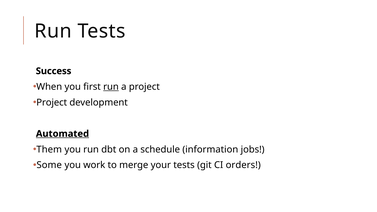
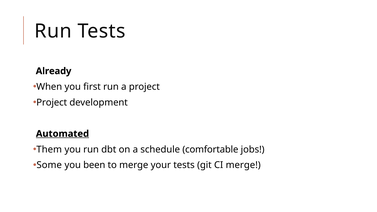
Success: Success -> Already (54, 71)
run underline: present -> none (111, 87)
information: information -> comfortable (210, 149)
work: work -> been (94, 165)
CI orders: orders -> merge (243, 165)
